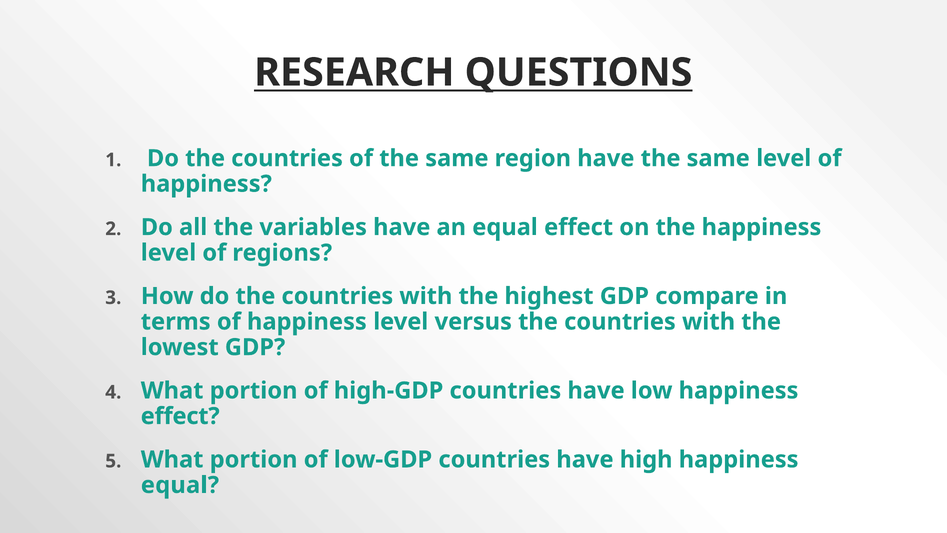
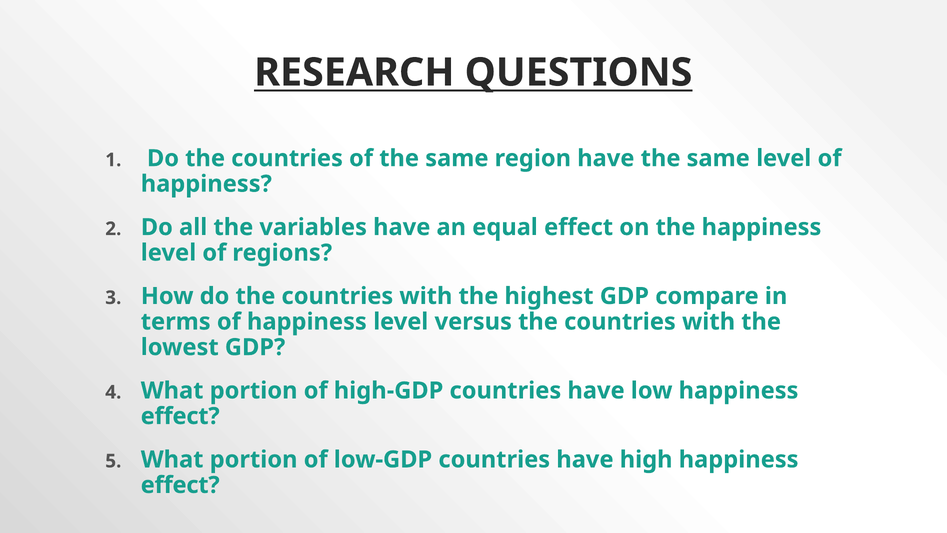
equal: equal -> effect (180, 485)
